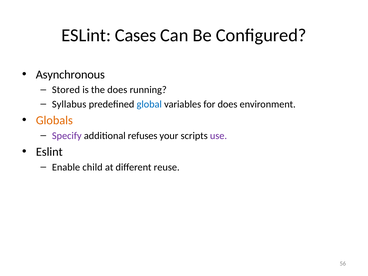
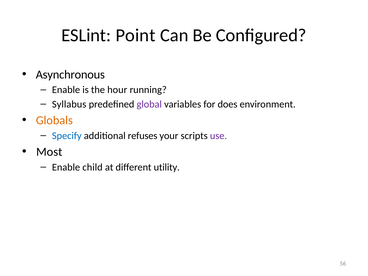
Cases: Cases -> Point (135, 35)
Stored: Stored -> Enable (66, 90)
the does: does -> hour (117, 90)
global colour: blue -> purple (149, 104)
Specify colour: purple -> blue (67, 136)
Eslint: Eslint -> Most (49, 152)
reuse: reuse -> utility (167, 167)
